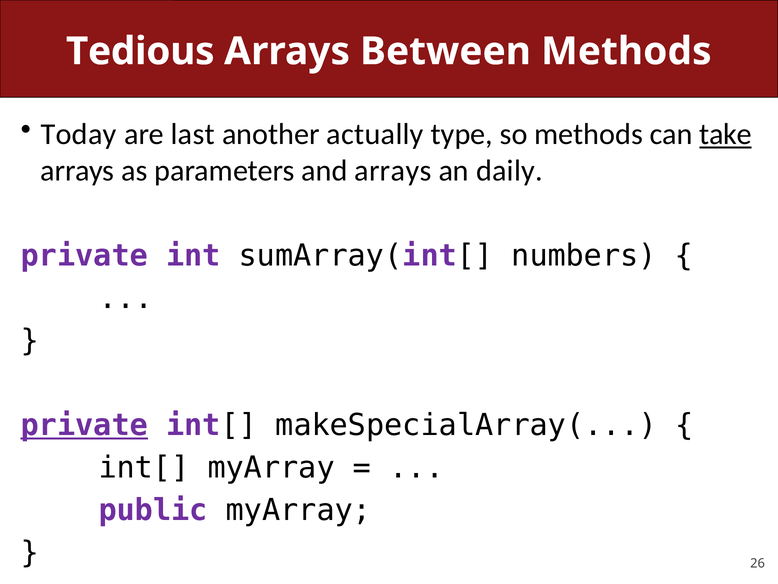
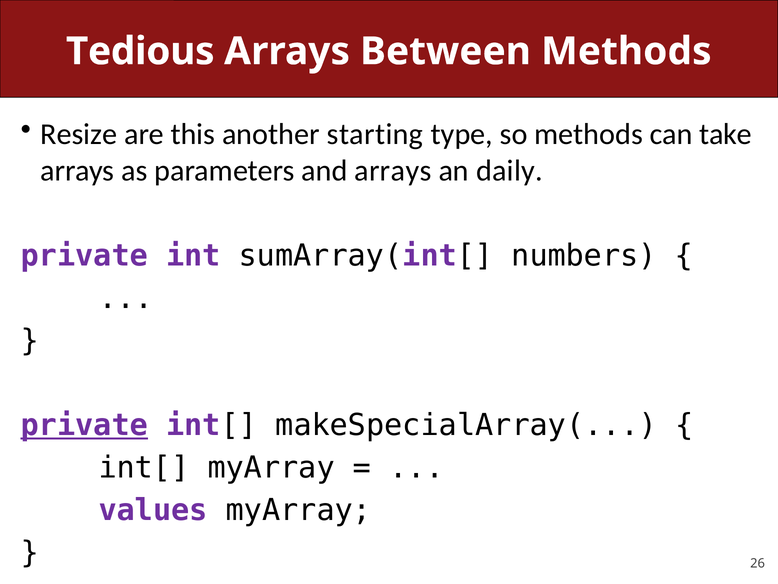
Today: Today -> Resize (79, 134)
last: last -> this (193, 134)
actually: actually -> starting (375, 134)
take underline: present -> none (726, 134)
public: public -> values (153, 510)
